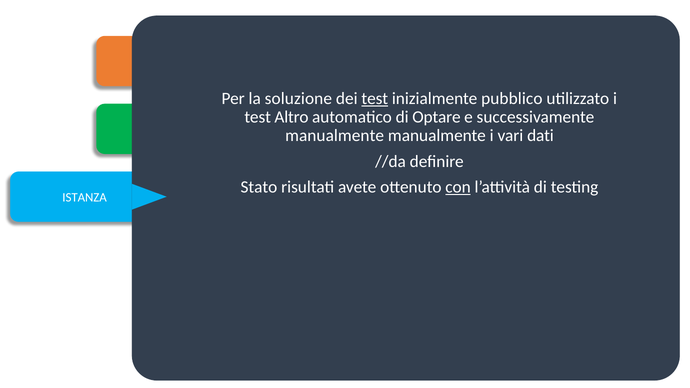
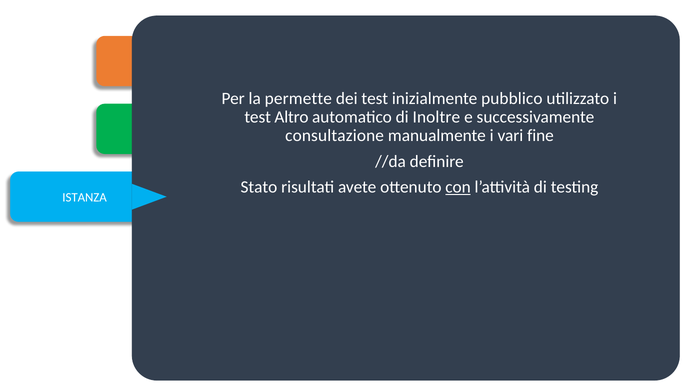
soluzione: soluzione -> permette (298, 98)
test underline: present -> none (375, 98)
Optare: Optare -> Inoltre (436, 117)
manualmente: manualmente -> consultazione (335, 136)
dati: dati -> fine (540, 136)
